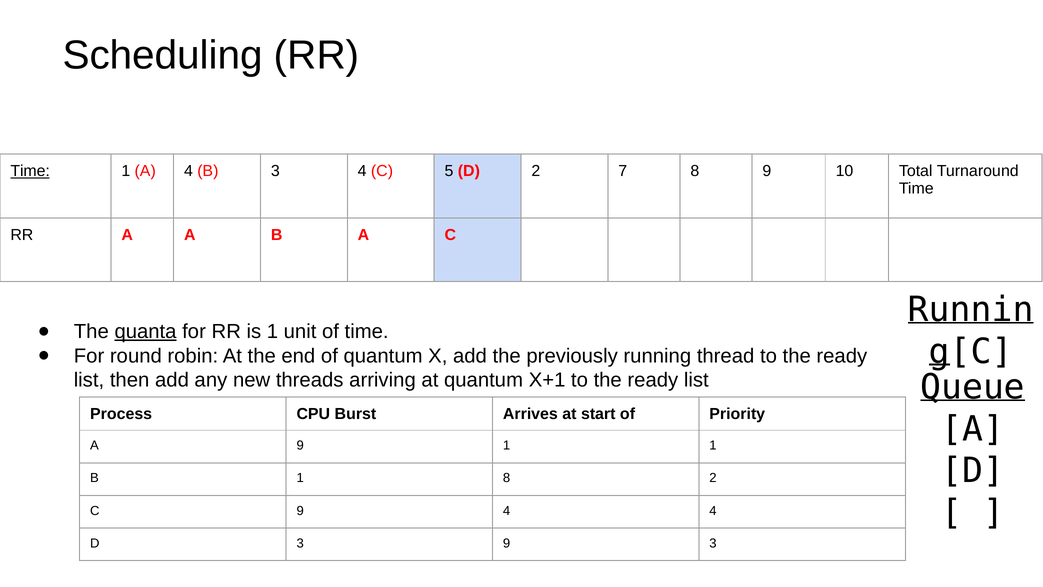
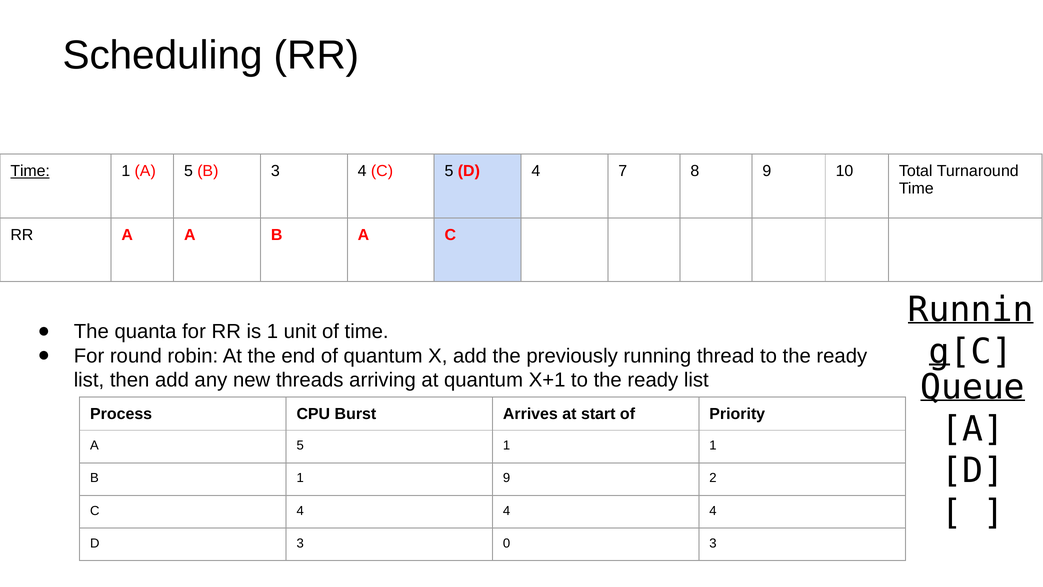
1 A 4: 4 -> 5 (188, 171)
D 2: 2 -> 4 (536, 171)
quanta underline: present -> none (145, 331)
9: 9 -> 5 (300, 445)
1 8: 8 -> 9 (507, 478)
C 9: 9 -> 4 (300, 510)
3 9: 9 -> 0 (507, 543)
